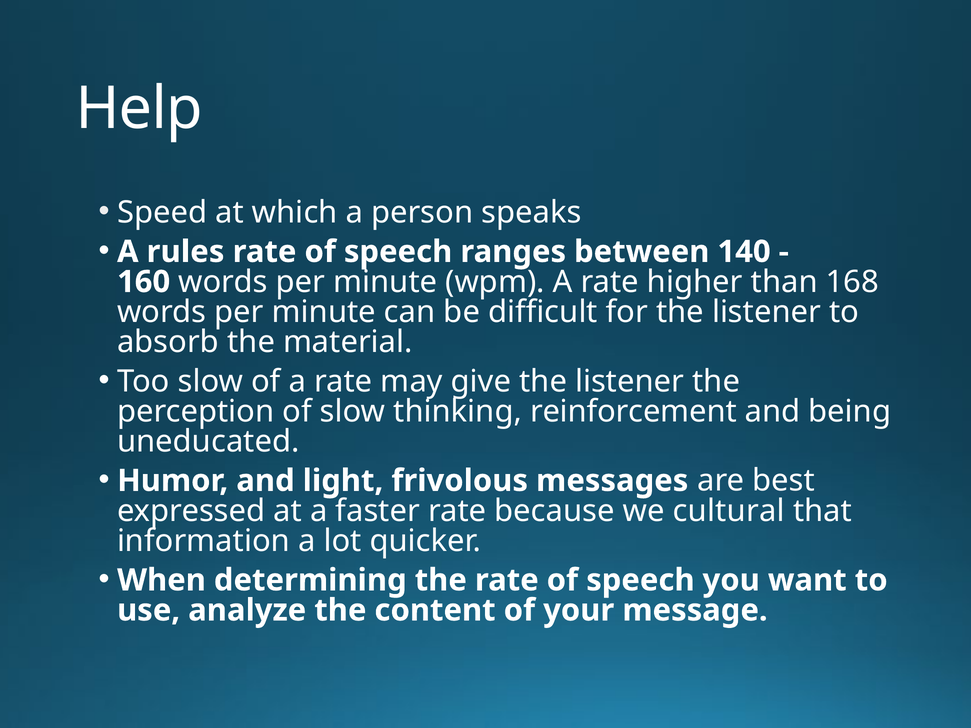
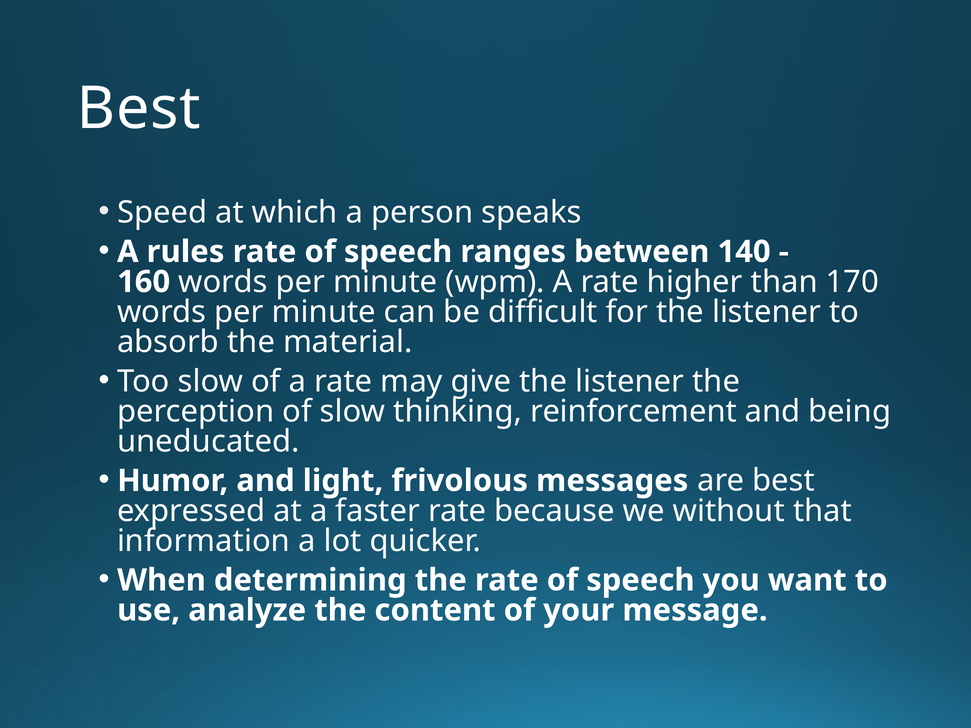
Help: Help -> Best (139, 109)
168: 168 -> 170 (852, 282)
cultural: cultural -> without (729, 511)
